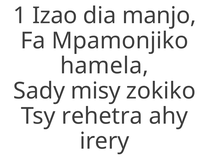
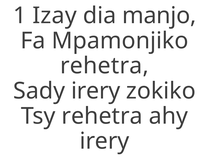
Izao: Izao -> Izay (55, 16)
hamela: hamela -> rehetra (104, 66)
Sady misy: misy -> irery (96, 91)
